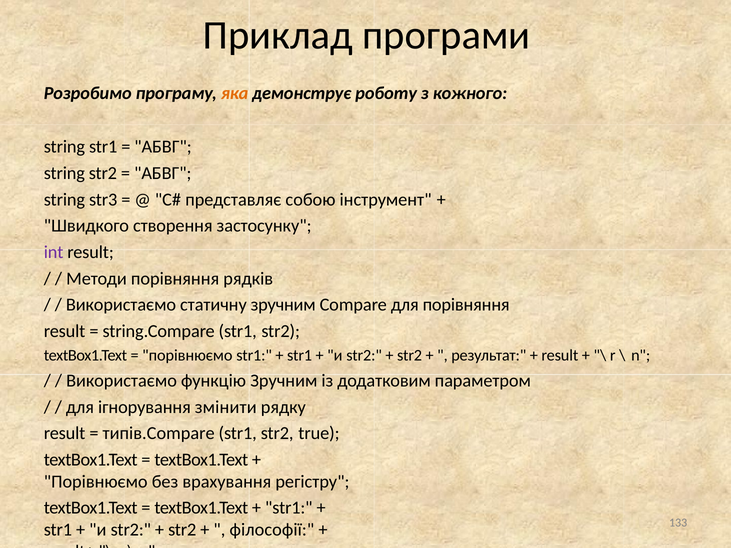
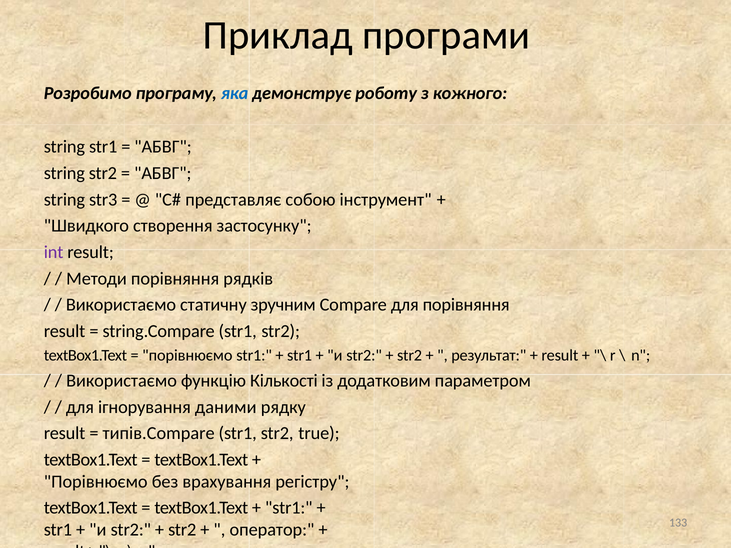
яка colour: orange -> blue (235, 93)
функцію Зручним: Зручним -> Кількості (284, 381)
змінити: змінити -> даними (226, 407)
філософії: філософії -> оператор (272, 530)
